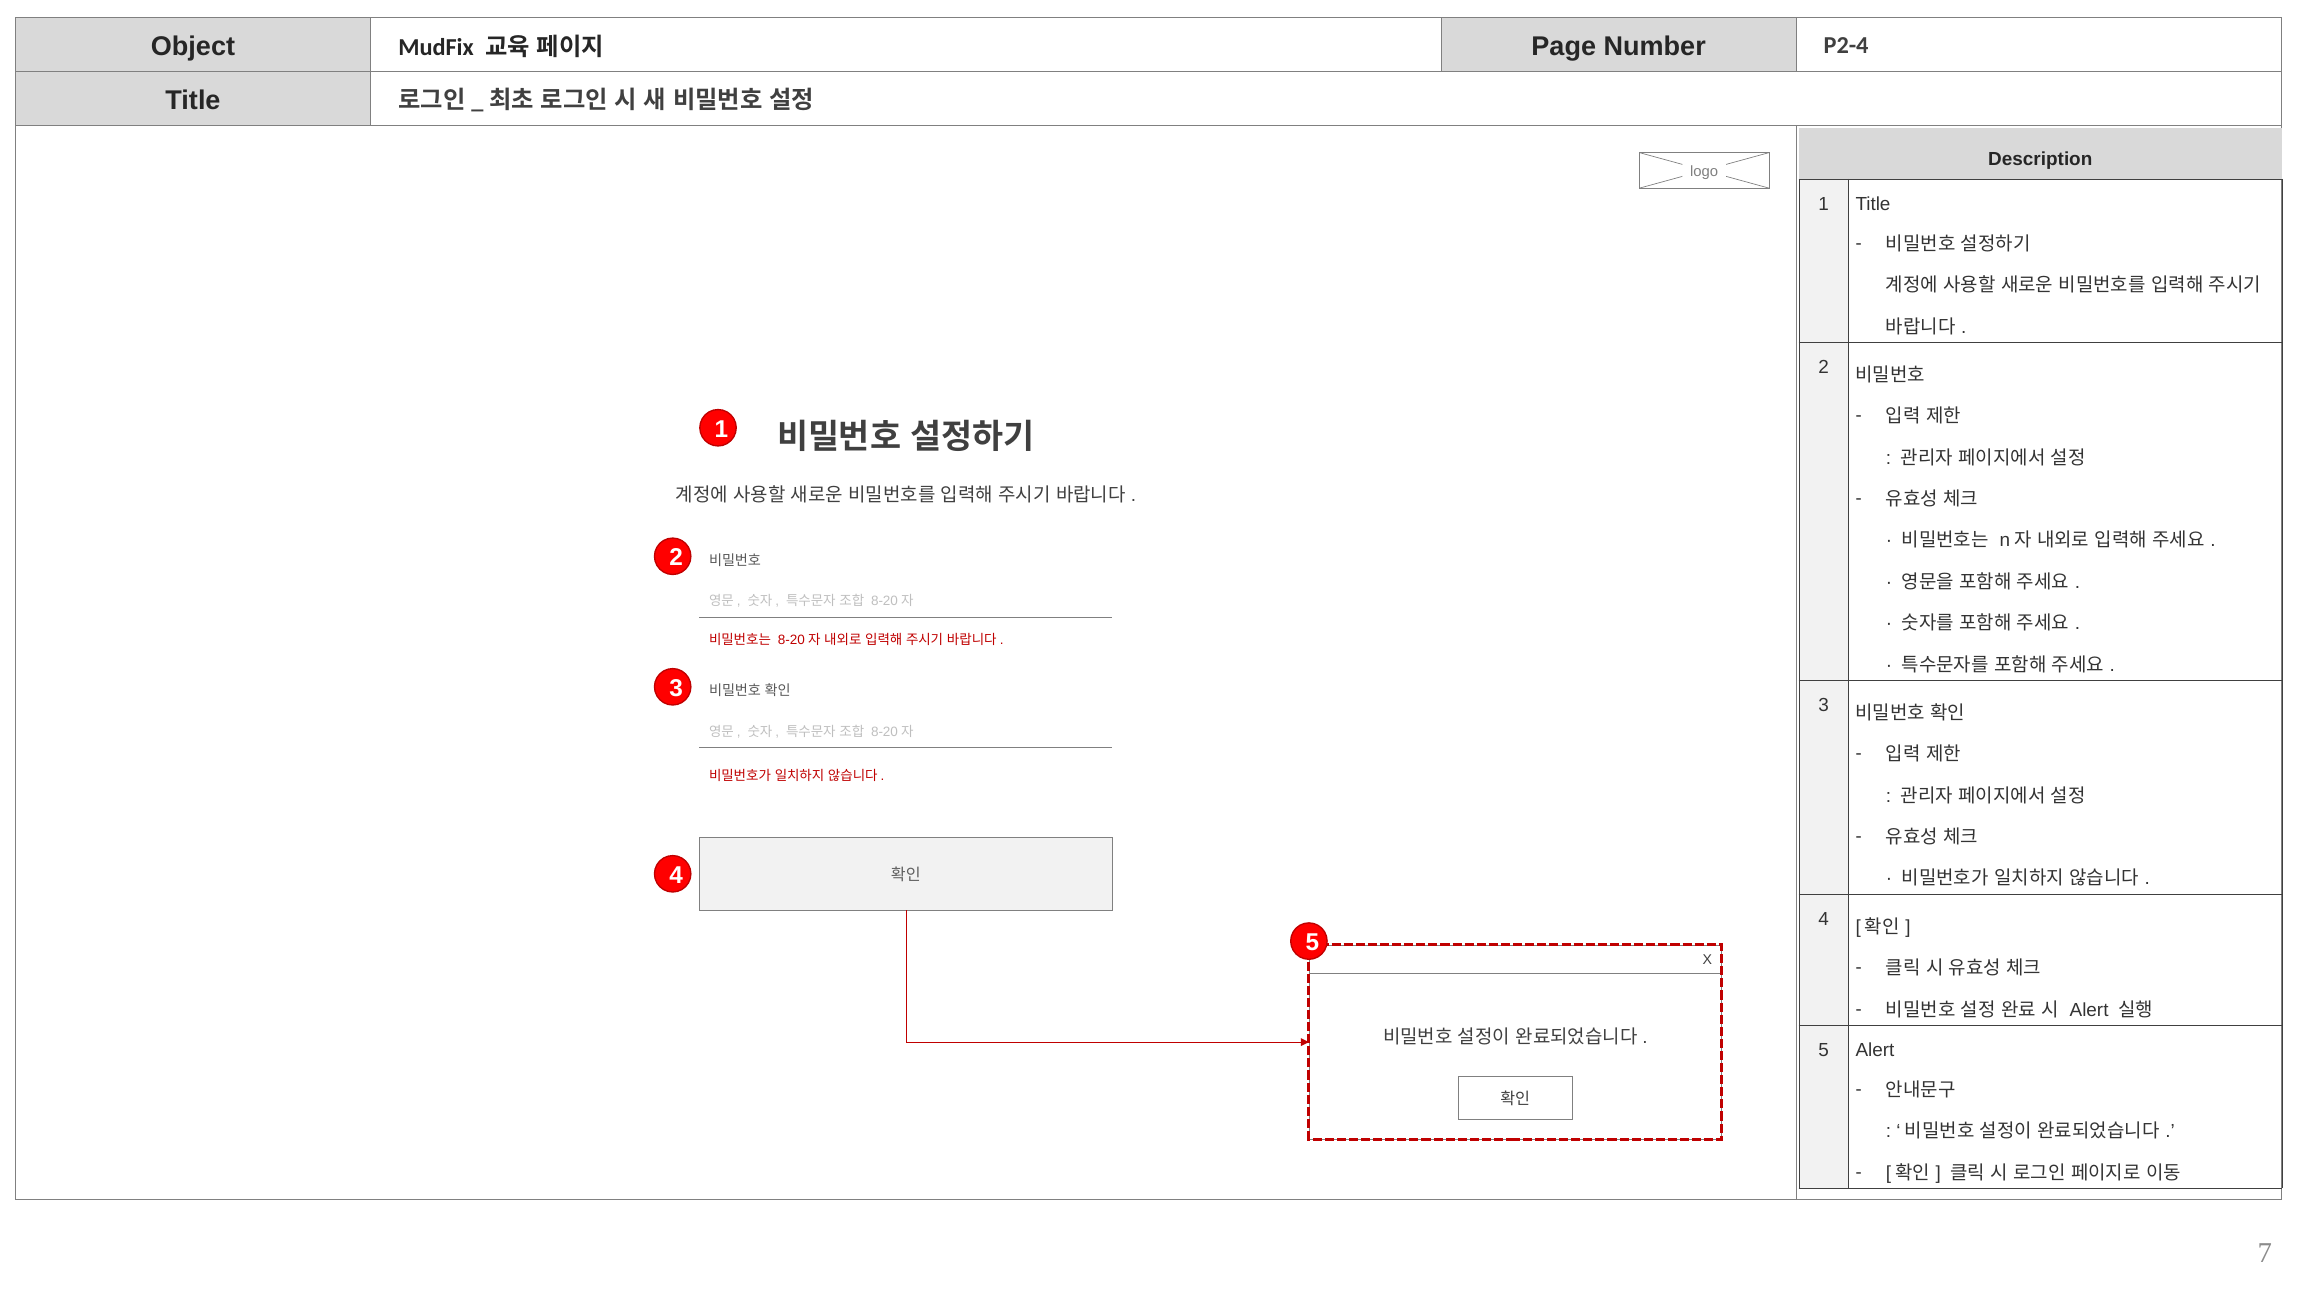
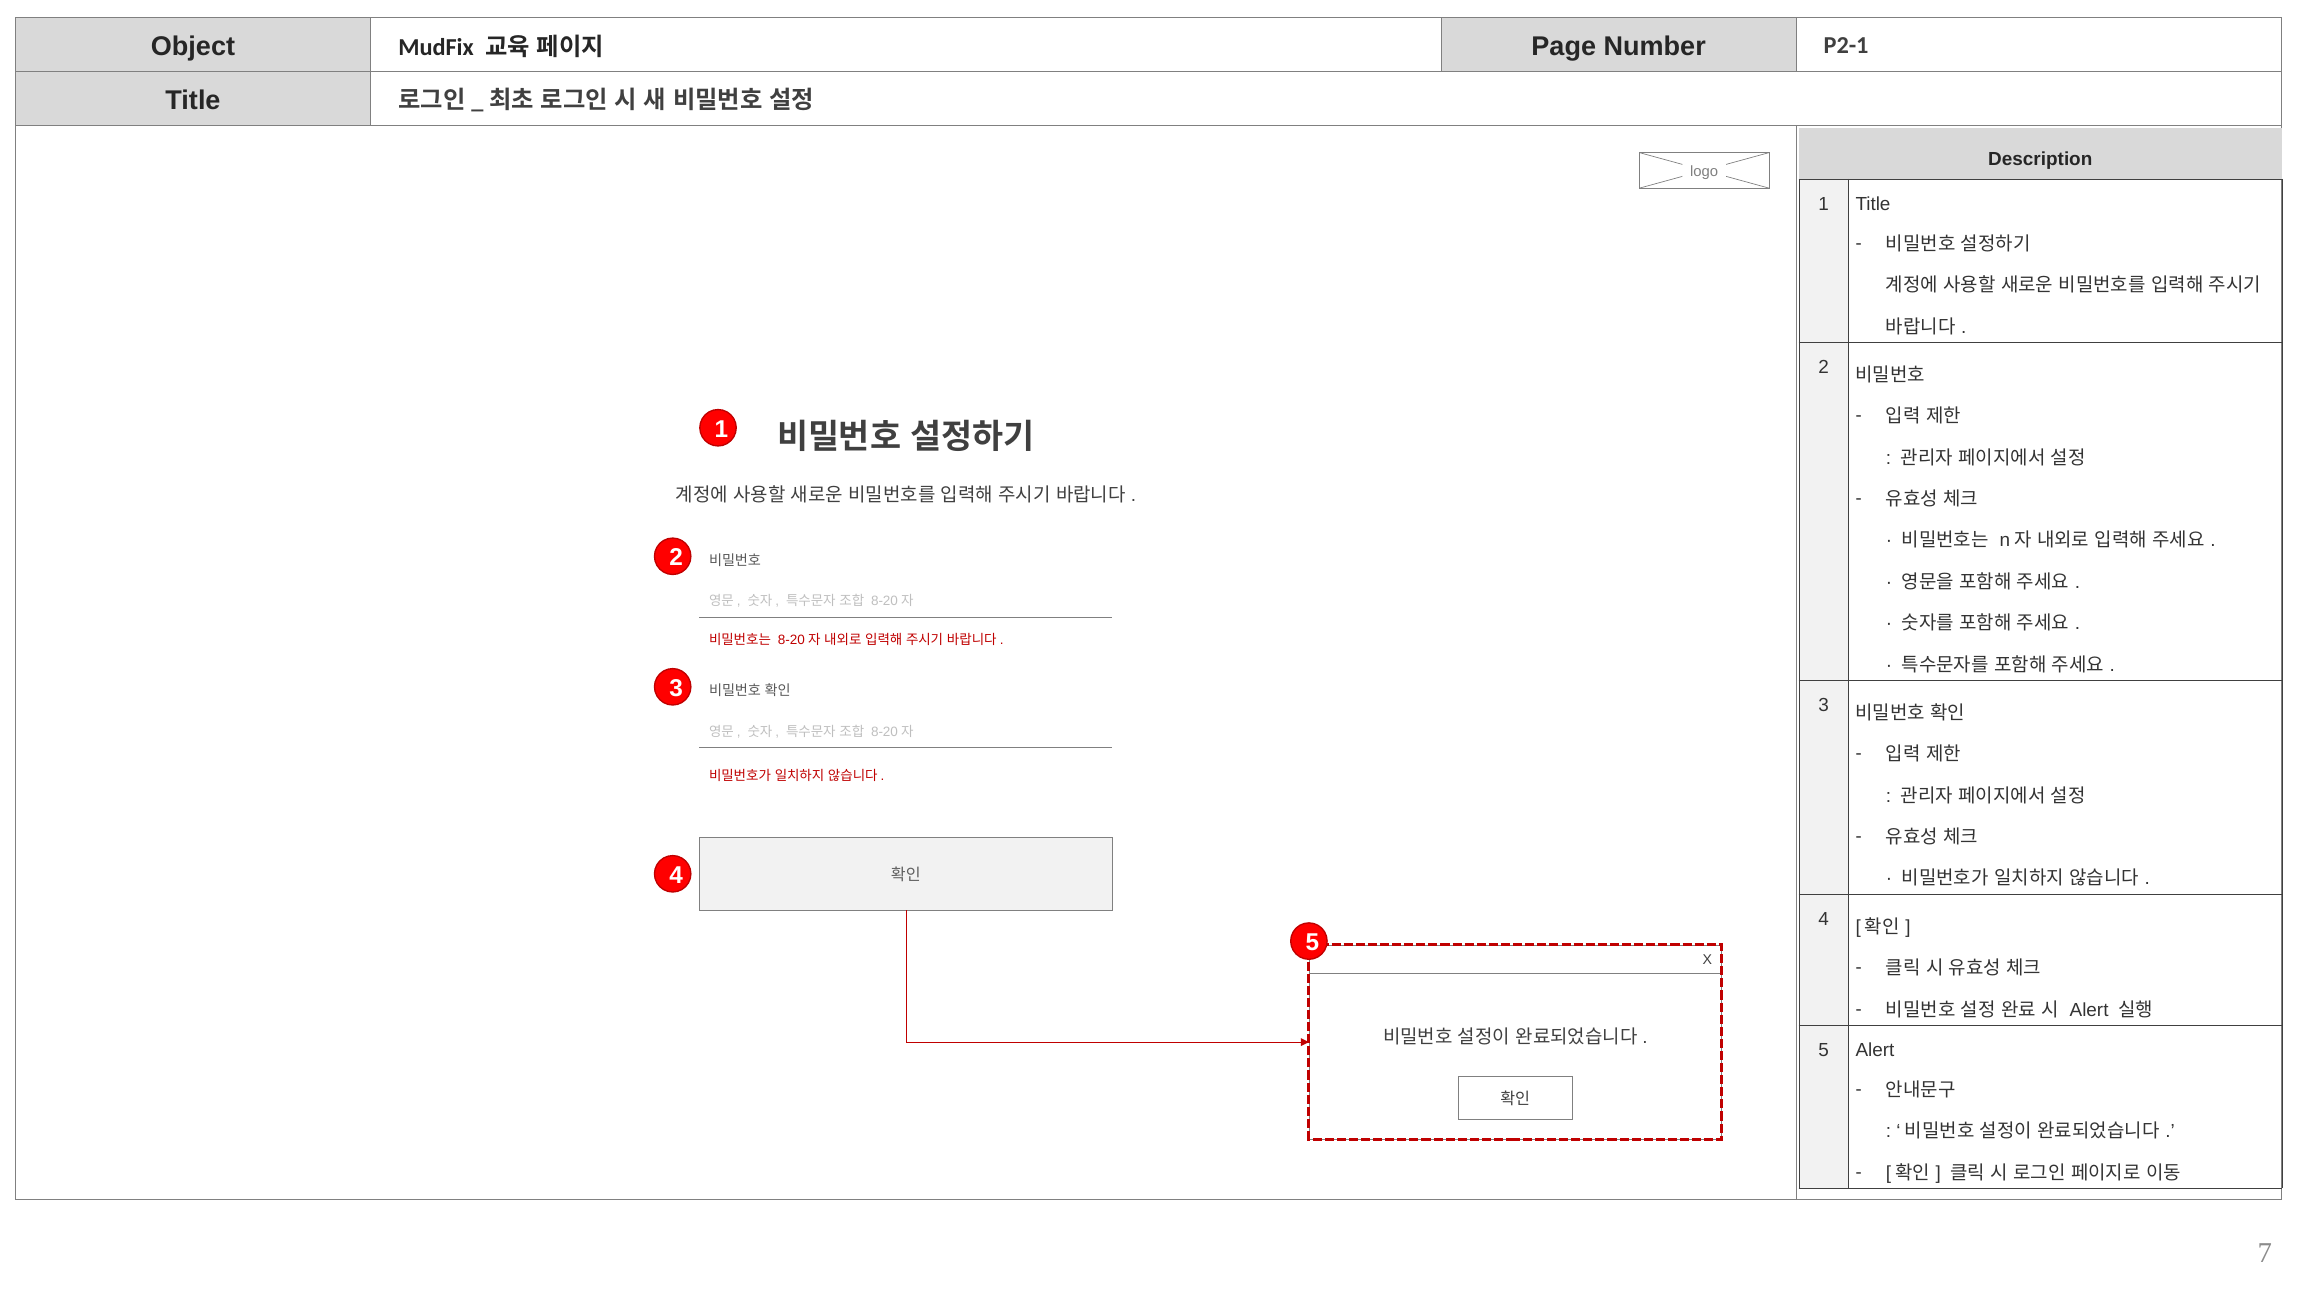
P2-4: P2-4 -> P2-1 (1846, 46)
